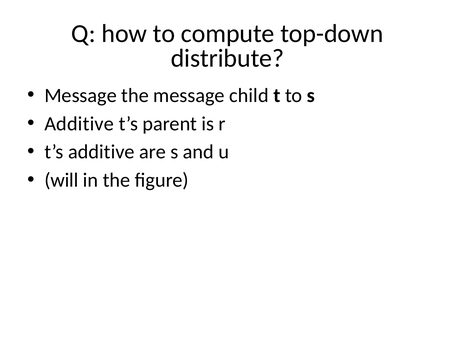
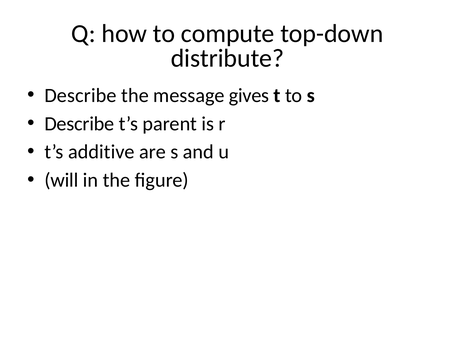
Message: Message -> Describe (80, 95)
child: child -> gives (249, 95)
Additive: Additive -> Describe (79, 124)
